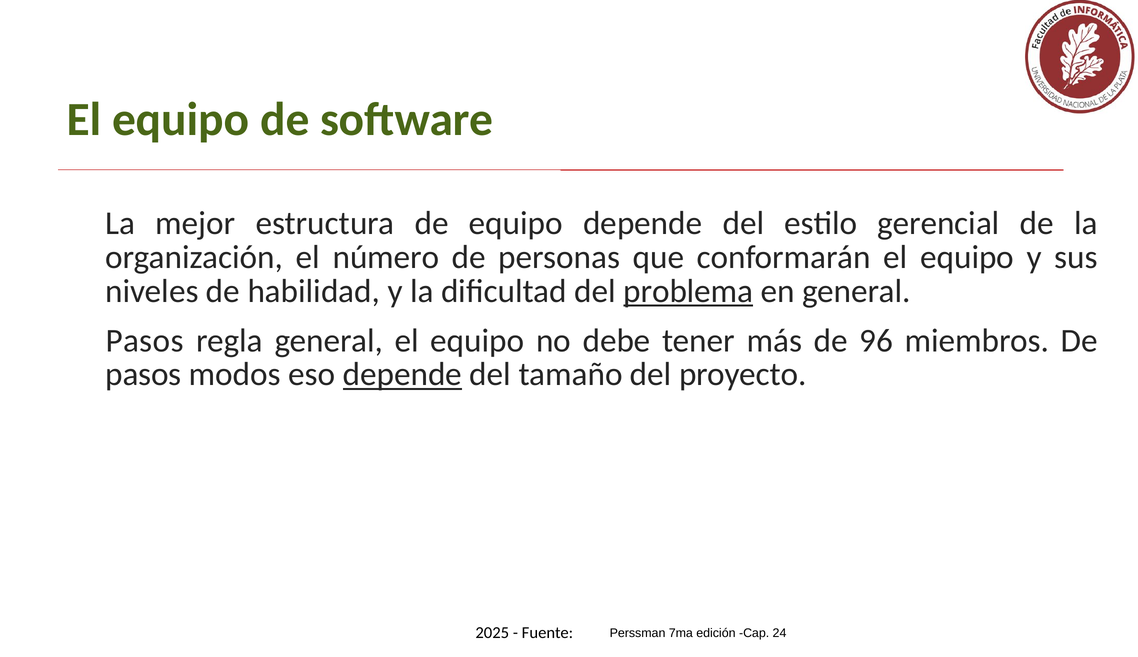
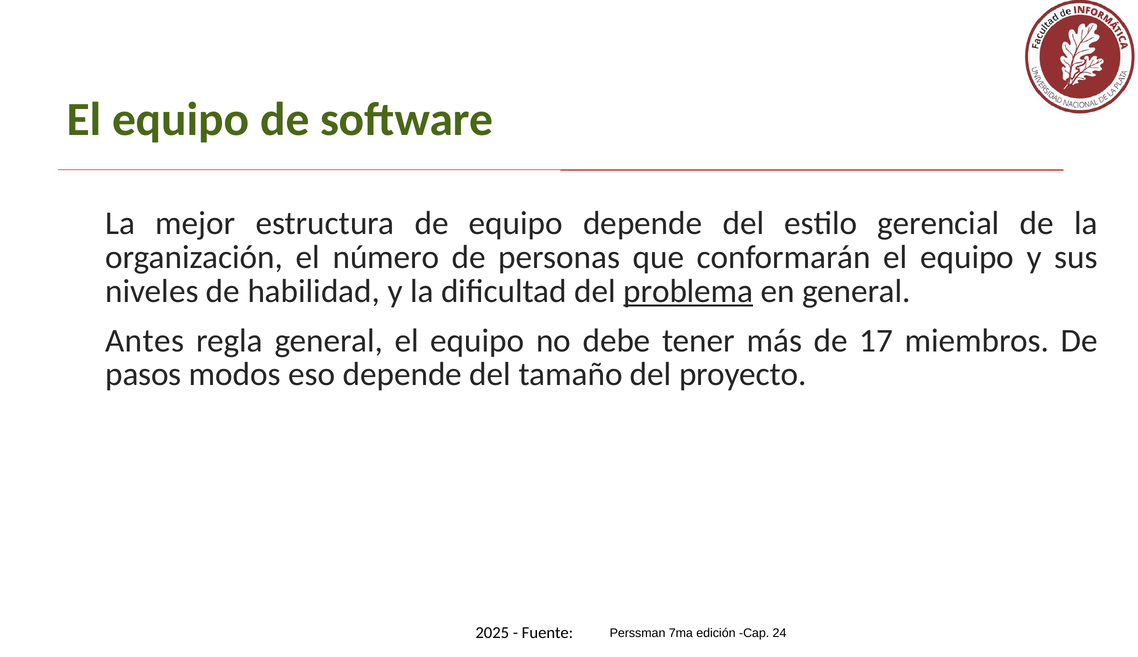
Pasos: Pasos -> Antes (145, 340)
96: 96 -> 17 (876, 340)
depende underline: present -> none (402, 374)
